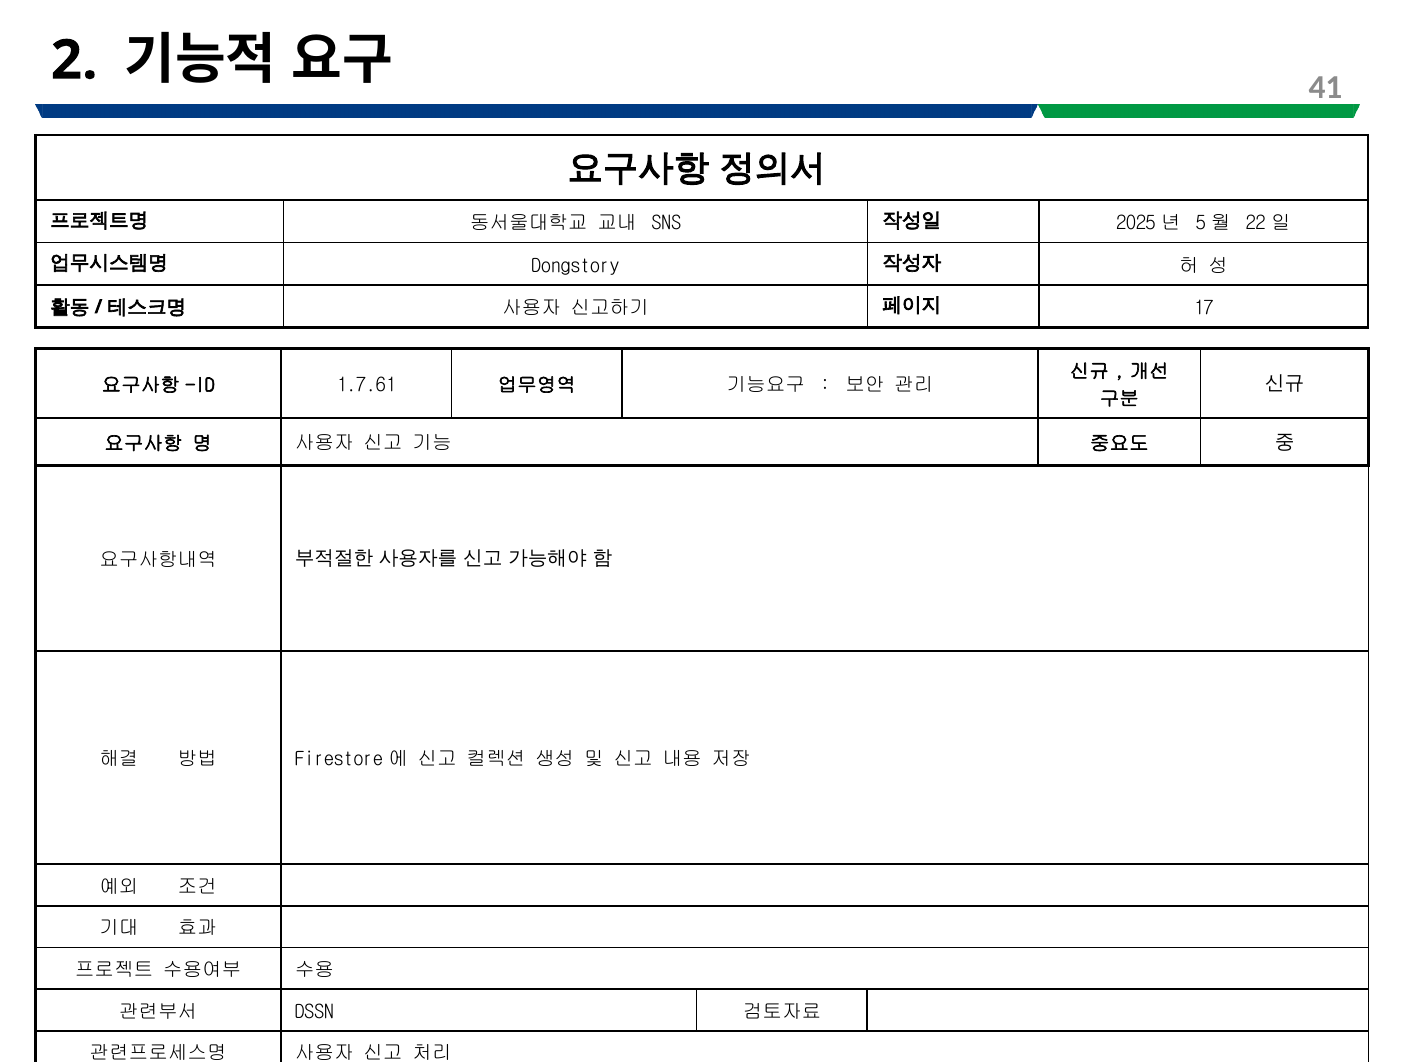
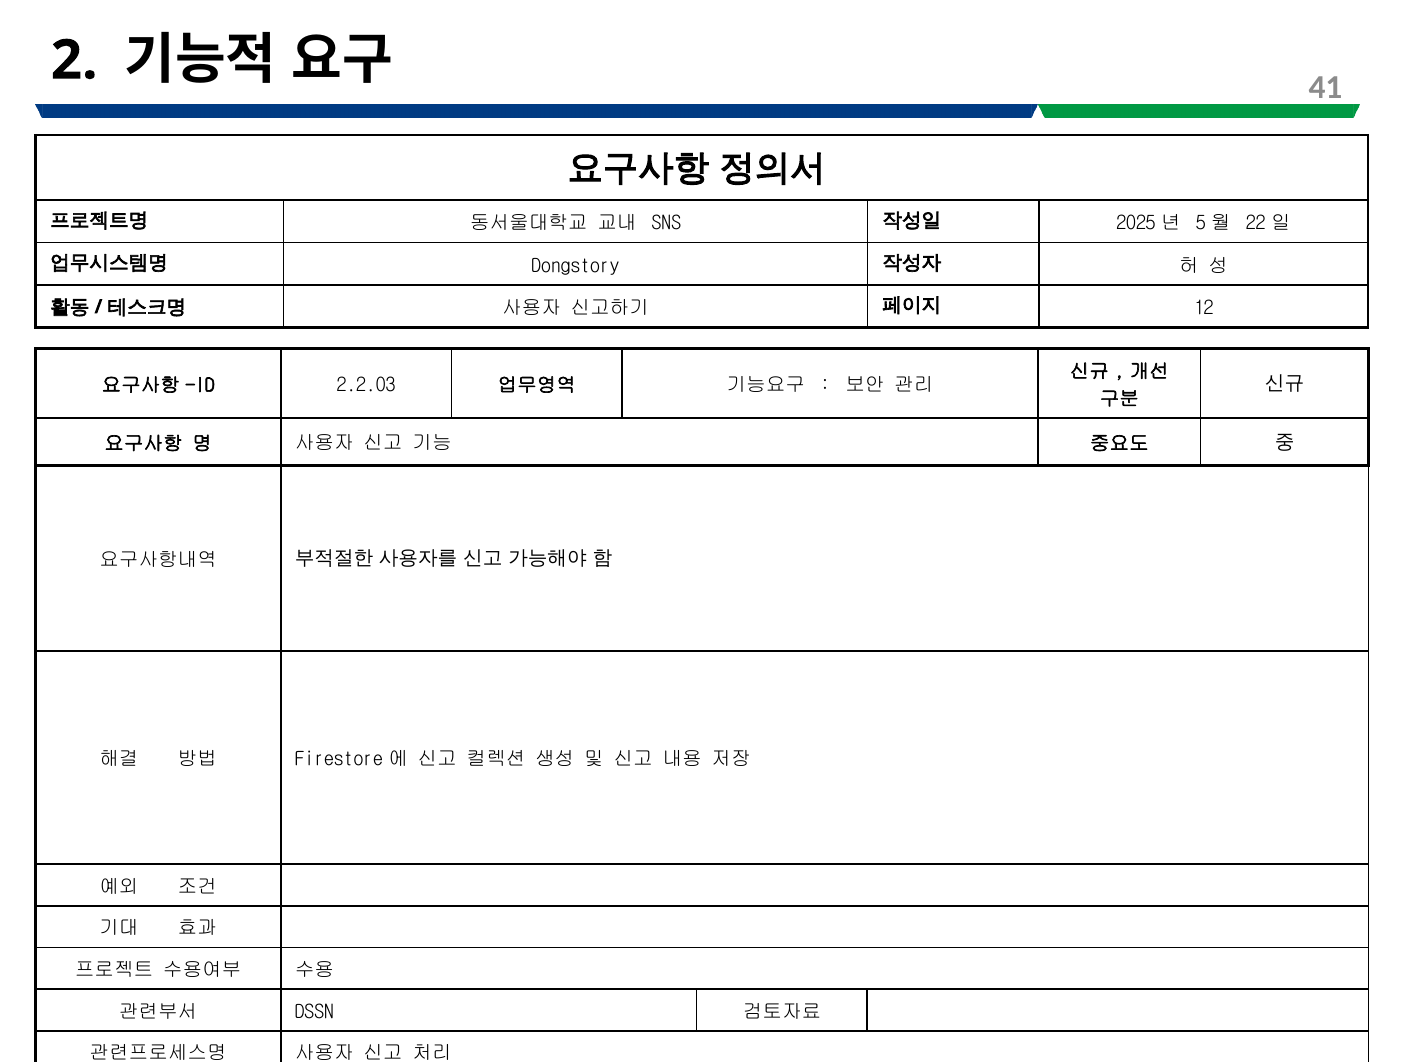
17: 17 -> 12 (1204, 308)
1.7.61: 1.7.61 -> 2.2.03 (366, 385)
